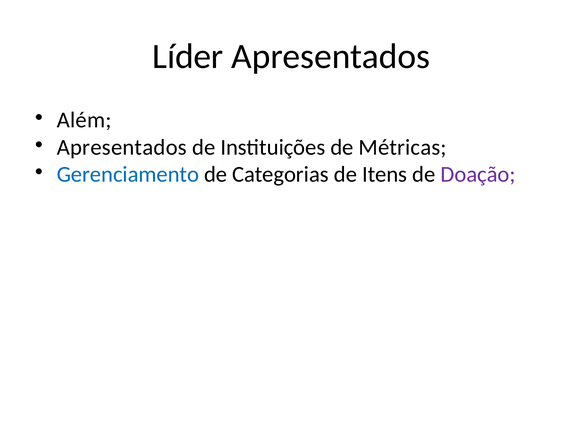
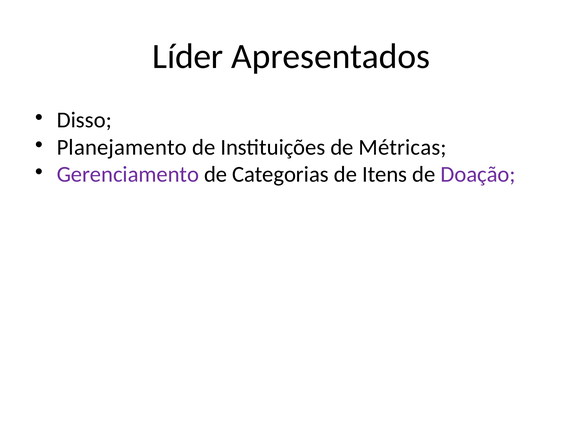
Além: Além -> Disso (84, 120)
Apresentados: Apresentados -> Planejamento (122, 147)
Gerenciamento colour: blue -> purple (128, 175)
